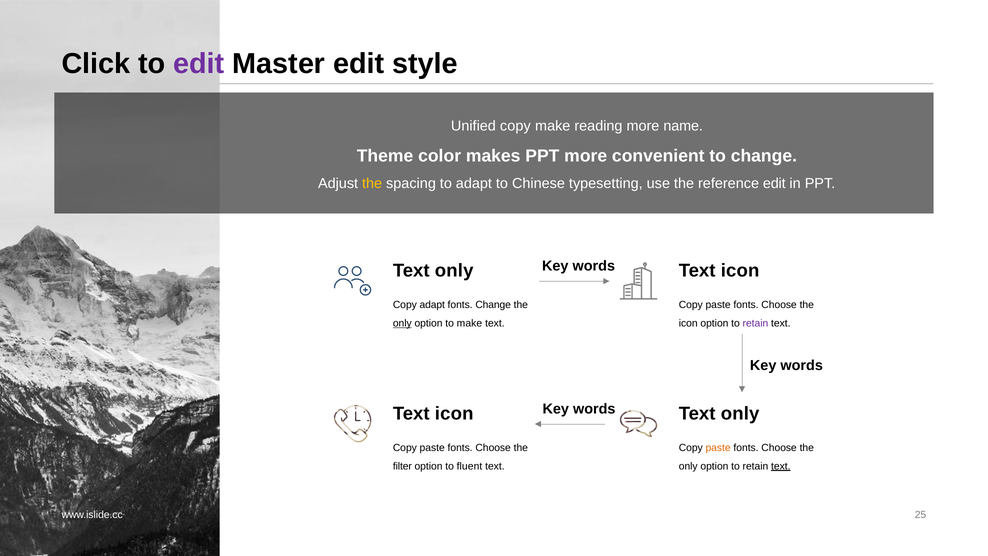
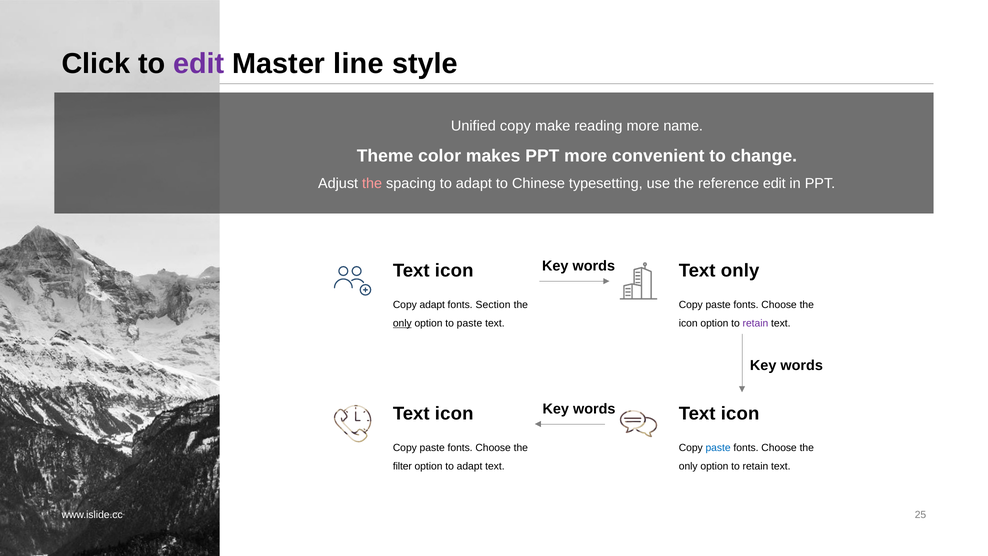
Master edit: edit -> line (359, 64)
the colour: yellow -> pink (372, 184)
only: only -> icon (454, 271)
icon: icon -> only (740, 271)
fonts Change: Change -> Section (493, 305)
to make: make -> paste (469, 323)
only: only -> icon (740, 414)
paste colour: orange -> blue (718, 447)
option to fluent: fluent -> adapt (470, 466)
text underline: present -> none (781, 466)
